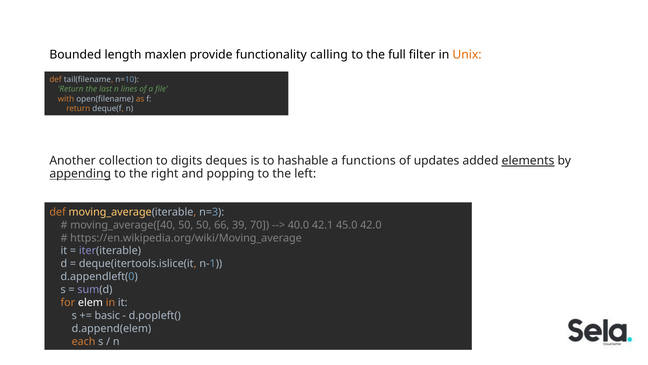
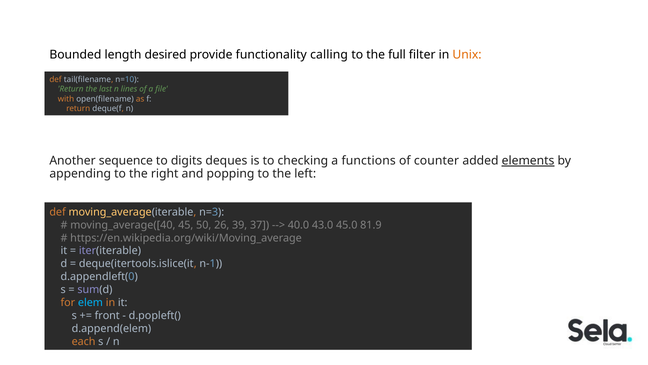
maxlen: maxlen -> desired (166, 55)
collection: collection -> sequence (126, 161)
hashable: hashable -> checking (303, 161)
updates: updates -> counter (436, 161)
appending underline: present -> none (80, 174)
moving_average([40 50: 50 -> 45 (186, 225)
66: 66 -> 26 (222, 225)
70: 70 -> 37 (260, 225)
42.1: 42.1 -> 43.0 (323, 225)
42.0: 42.0 -> 81.9 (371, 225)
elem colour: white -> light blue (90, 302)
basic: basic -> front (107, 315)
